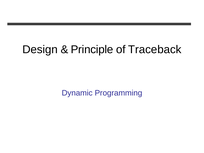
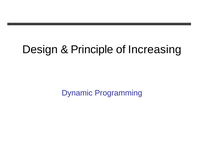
Traceback: Traceback -> Increasing (155, 49)
